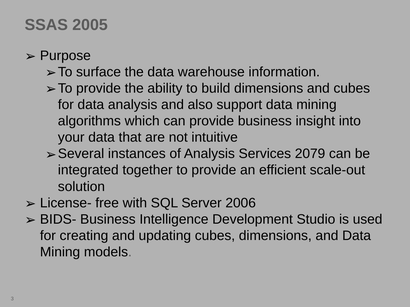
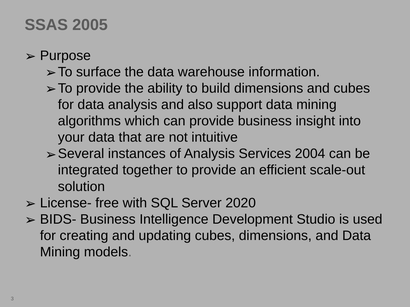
2079: 2079 -> 2004 (310, 154)
2006: 2006 -> 2020 (241, 203)
